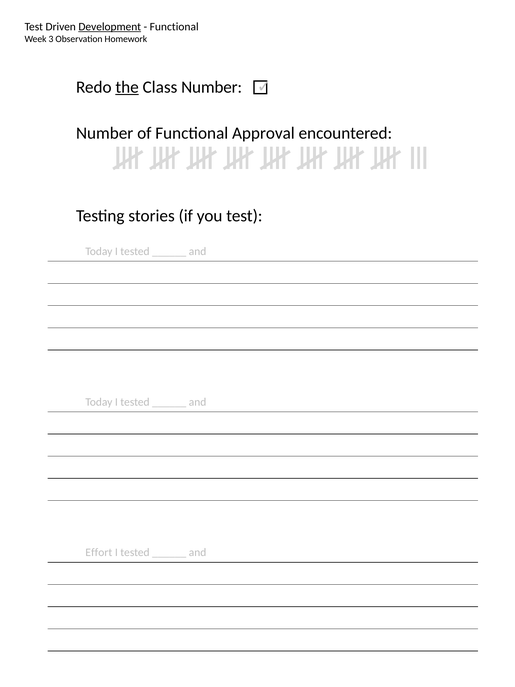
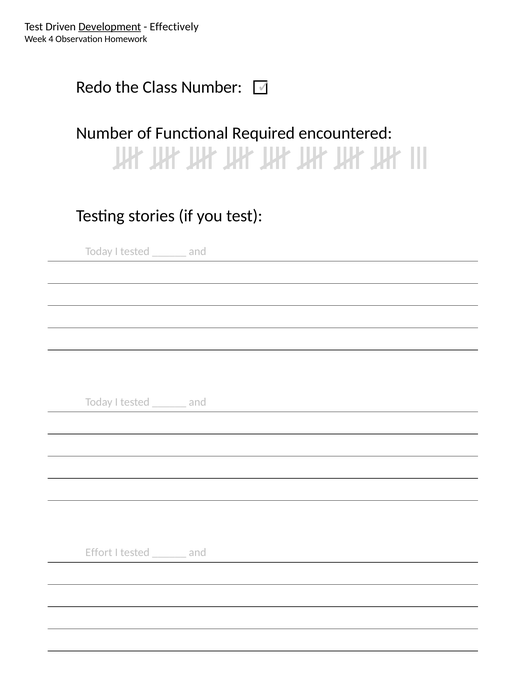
Functional: Functional -> Effectively (174, 27)
3: 3 -> 4 (51, 39)
the underline: present -> none (127, 87)
Approval: Approval -> Required (263, 133)
